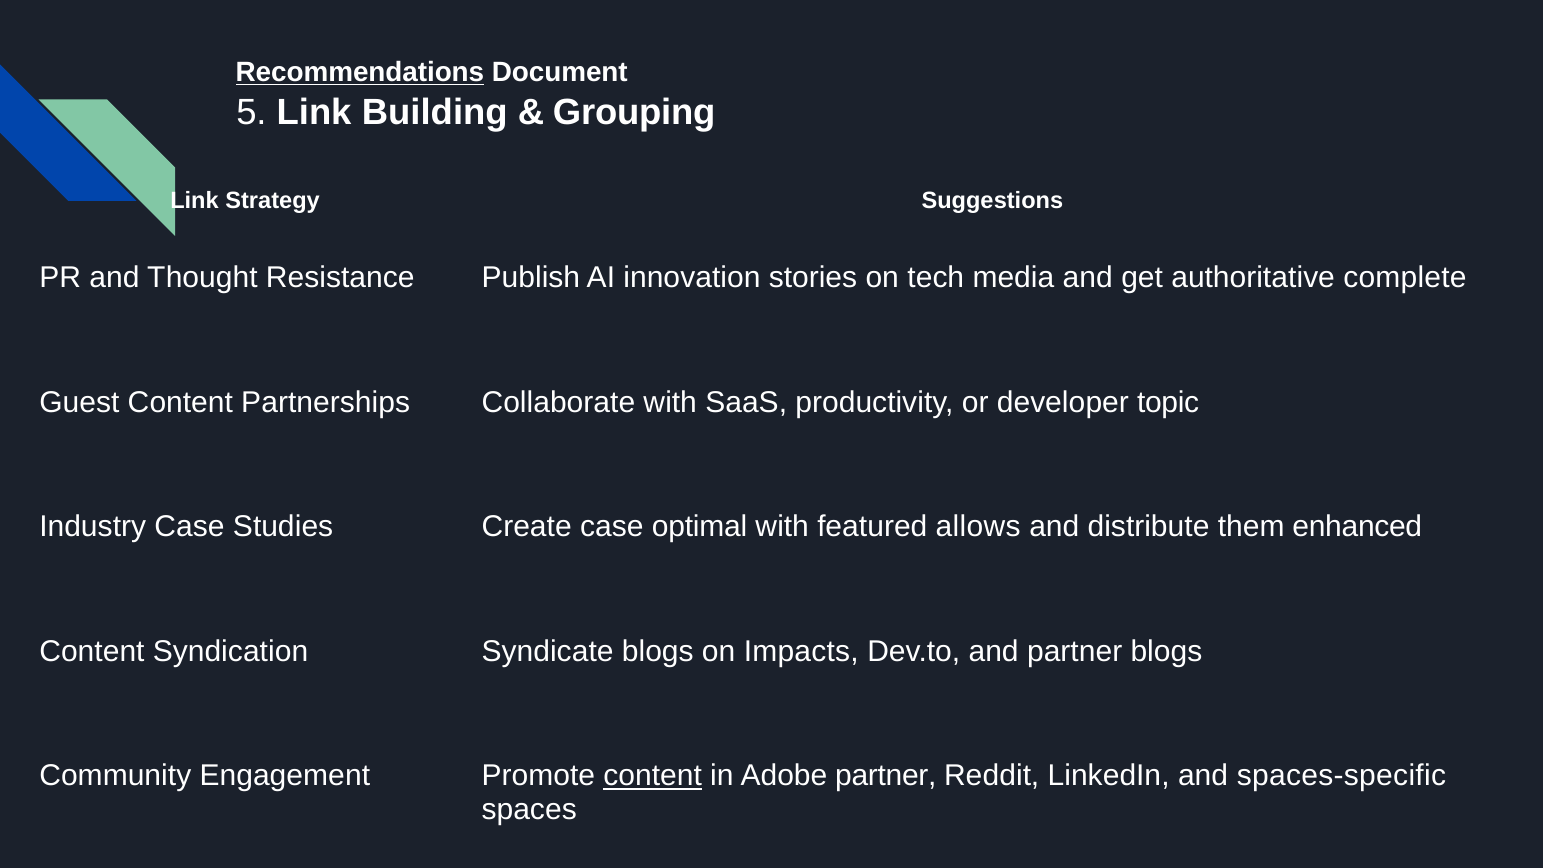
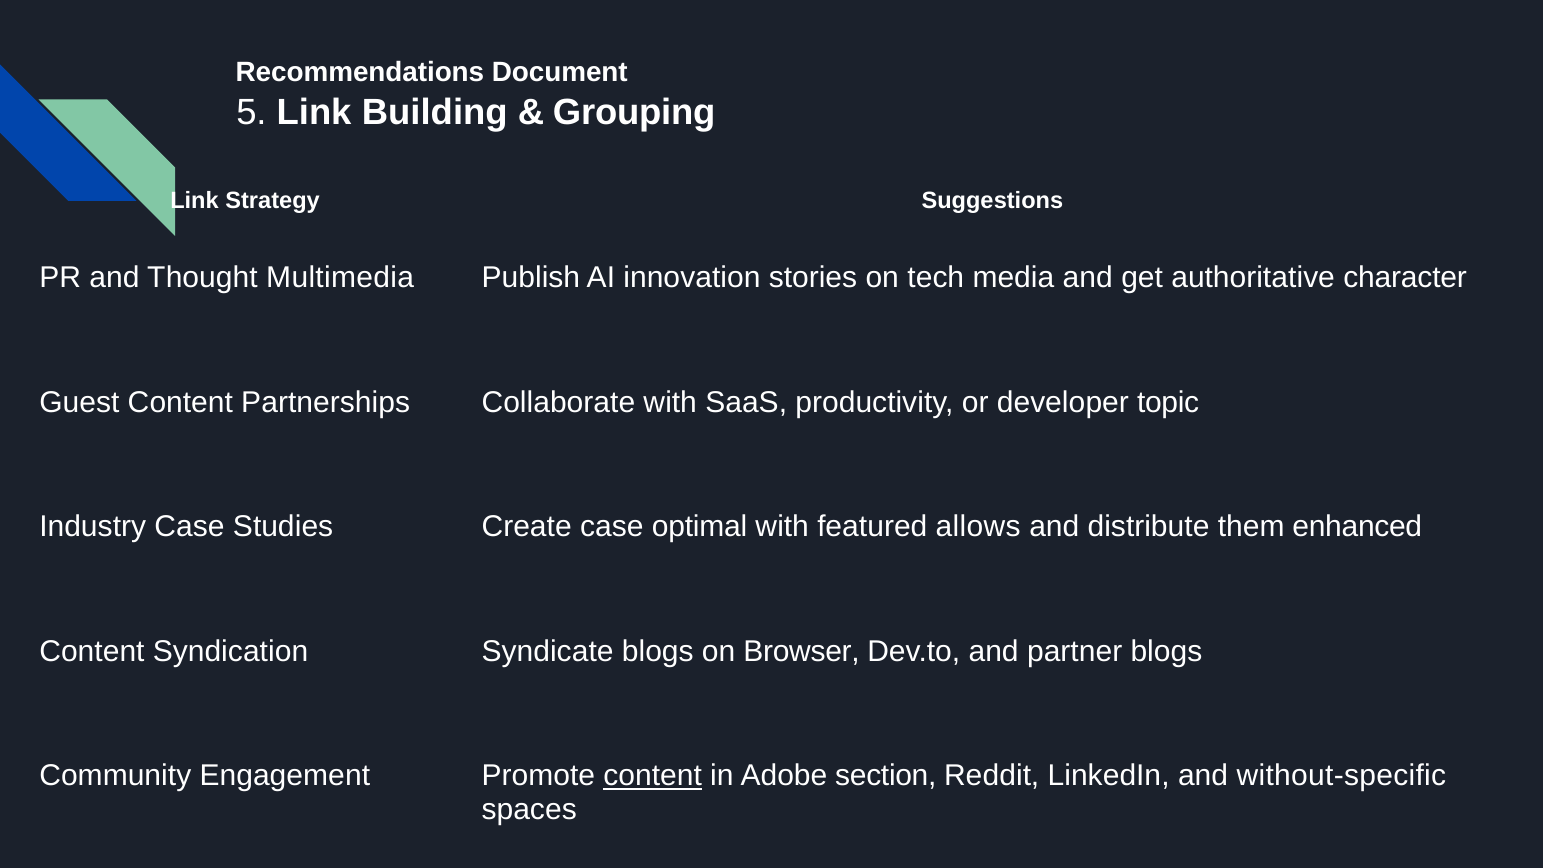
Recommendations underline: present -> none (360, 72)
Resistance: Resistance -> Multimedia (340, 278)
complete: complete -> character (1405, 278)
Impacts: Impacts -> Browser (802, 651)
Adobe partner: partner -> section (886, 776)
spaces-specific: spaces-specific -> without-specific (1341, 776)
